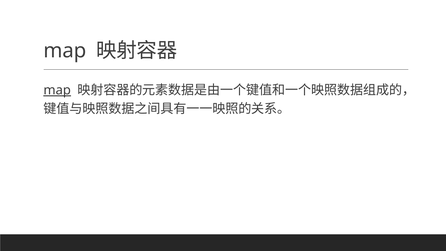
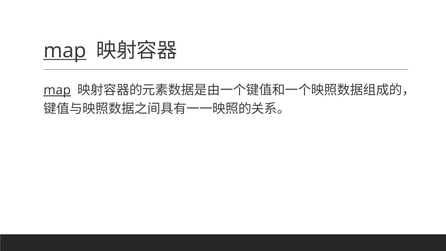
map underline: none -> present (65, 51)
